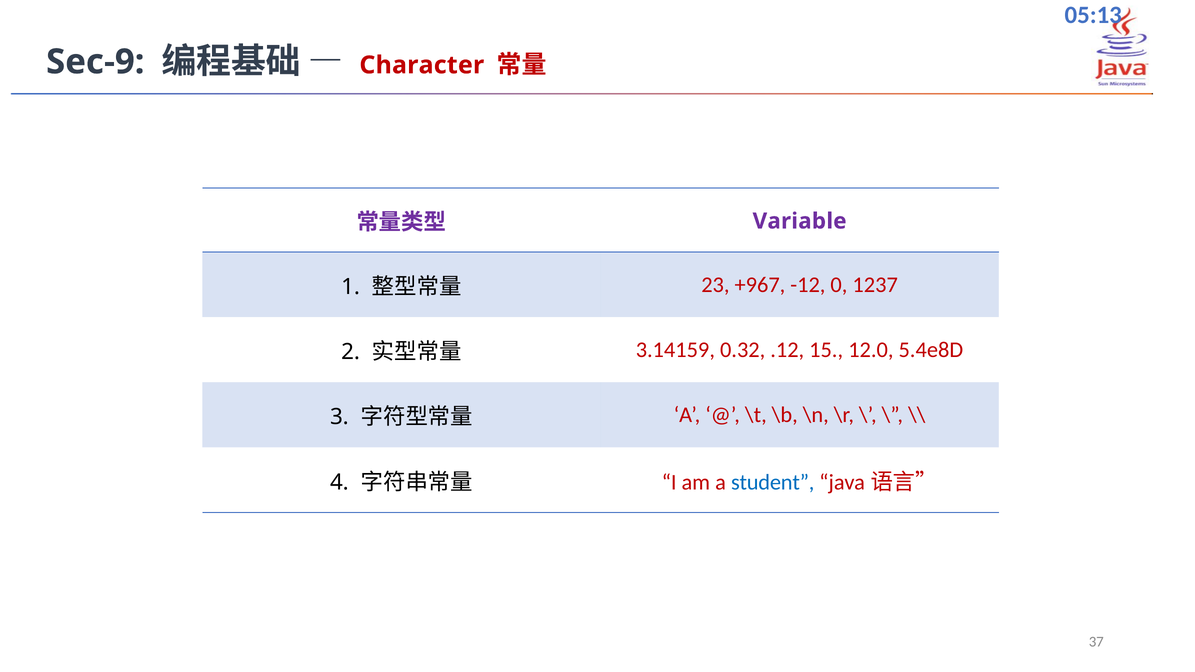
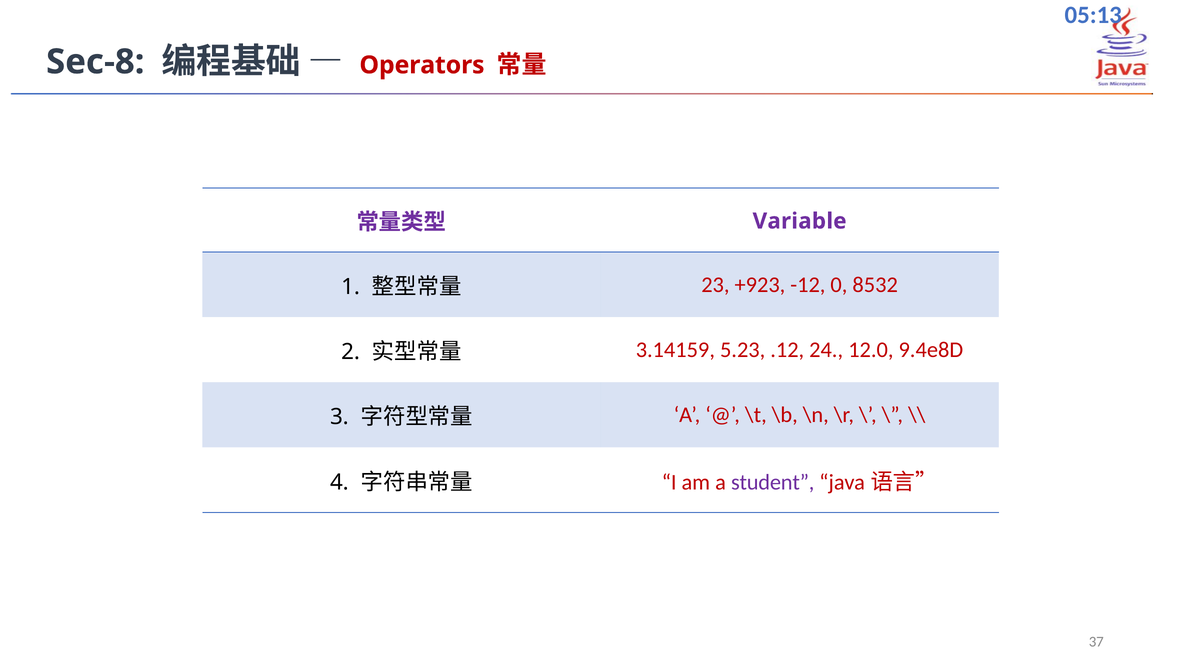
Sec-9: Sec-9 -> Sec-8 (95, 62)
Character: Character -> Operators (422, 65)
+967: +967 -> +923 (760, 285)
1237: 1237 -> 8532 (875, 285)
0.32: 0.32 -> 5.23 (743, 350)
15: 15 -> 24 (826, 350)
5.4e8D: 5.4e8D -> 9.4e8D (931, 350)
student colour: blue -> purple (773, 482)
